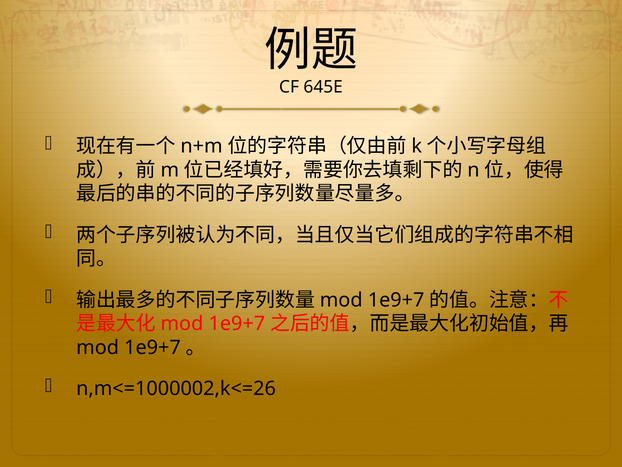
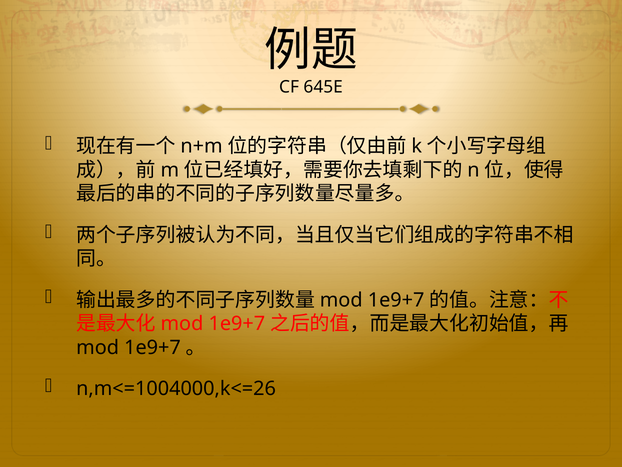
n,m<=1000002,k<=26: n,m<=1000002,k<=26 -> n,m<=1004000,k<=26 (176, 388)
